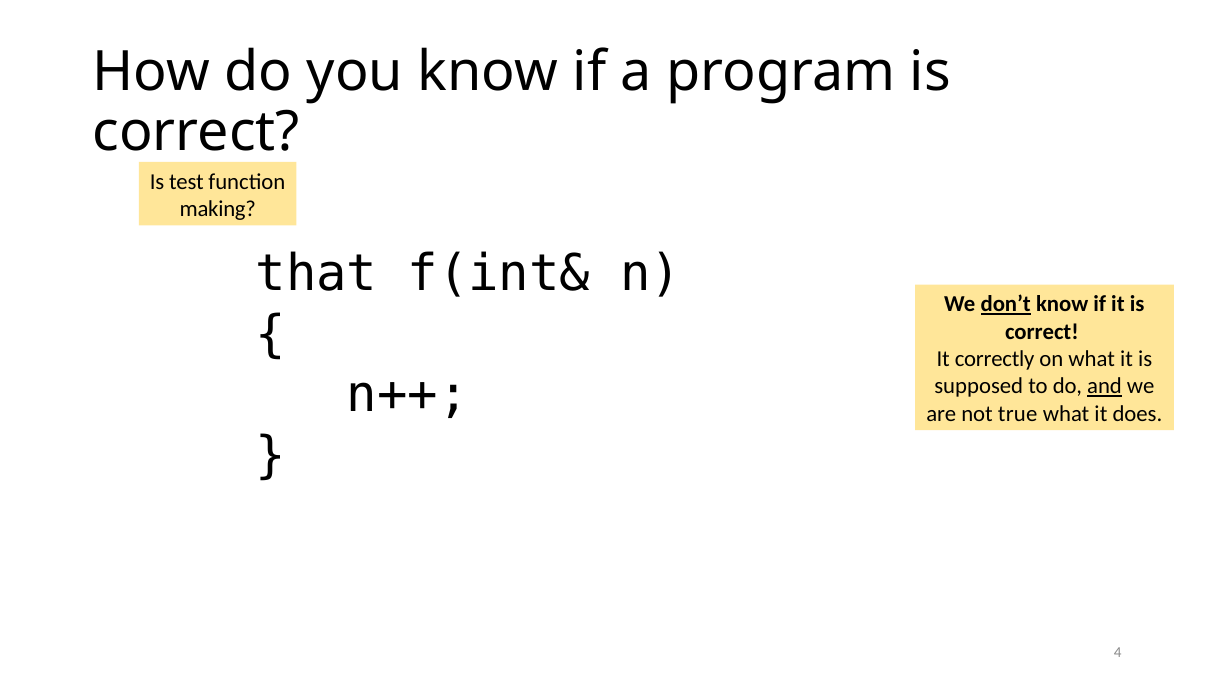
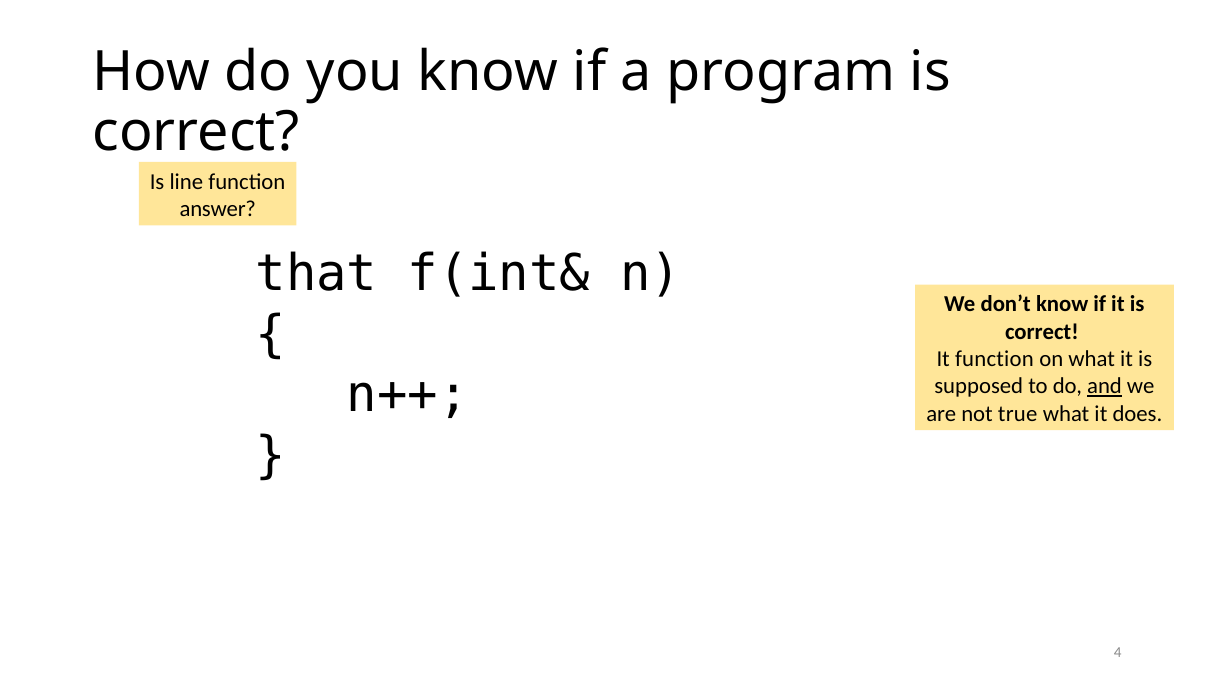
test: test -> line (186, 181)
making: making -> answer (218, 209)
don’t underline: present -> none (1006, 304)
It correctly: correctly -> function (994, 359)
